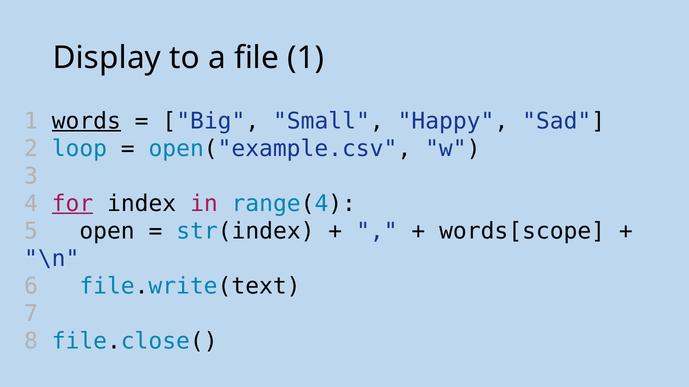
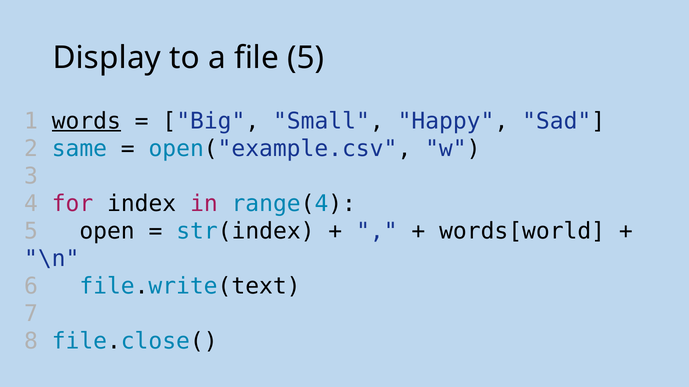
file 1: 1 -> 5 (306, 58)
loop: loop -> same (79, 149)
for underline: present -> none (72, 204)
words[scope: words[scope -> words[world (522, 231)
